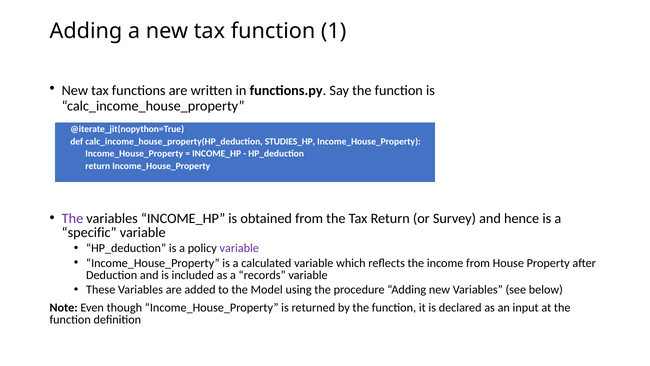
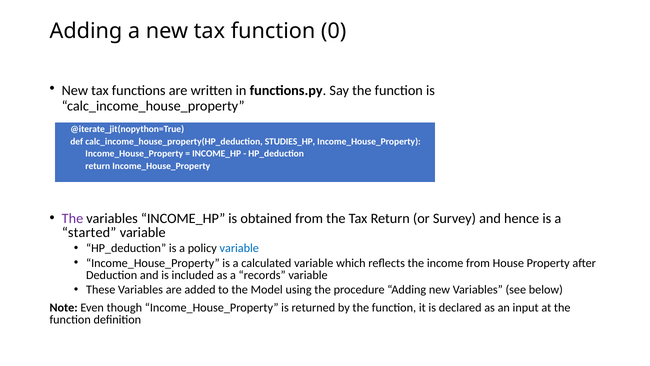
1: 1 -> 0 (334, 31)
specific: specific -> started (89, 232)
variable colour: purple -> blue (239, 248)
